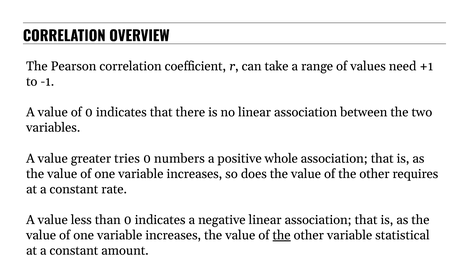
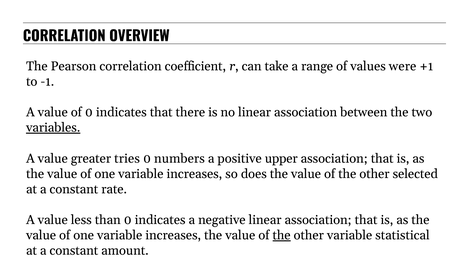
need: need -> were (403, 66)
variables underline: none -> present (53, 128)
whole: whole -> upper (281, 159)
requires: requires -> selected (415, 174)
